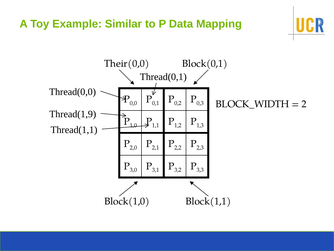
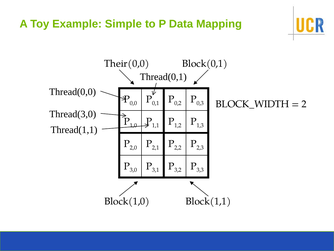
Similar: Similar -> Simple (123, 24)
Thread(1,9: Thread(1,9 -> Thread(3,0 (73, 114)
